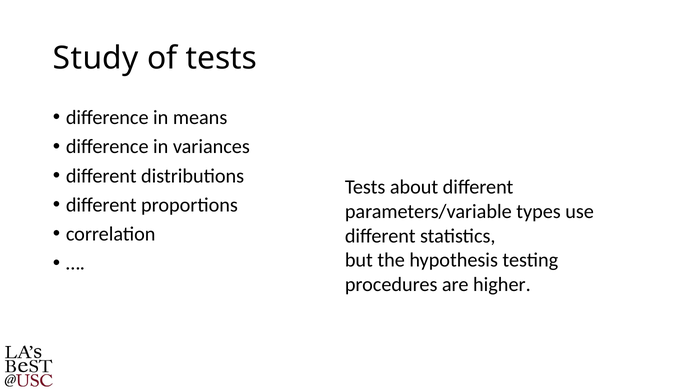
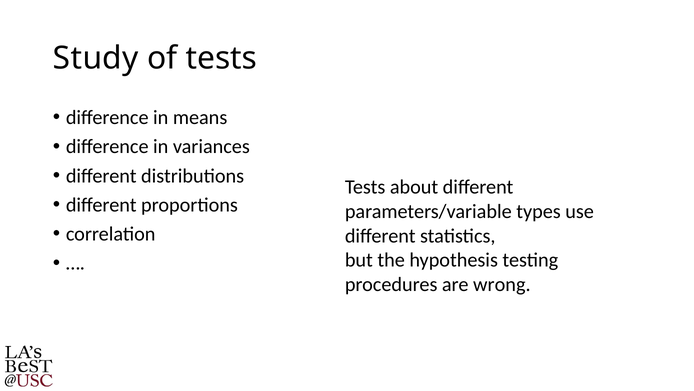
higher: higher -> wrong (502, 284)
